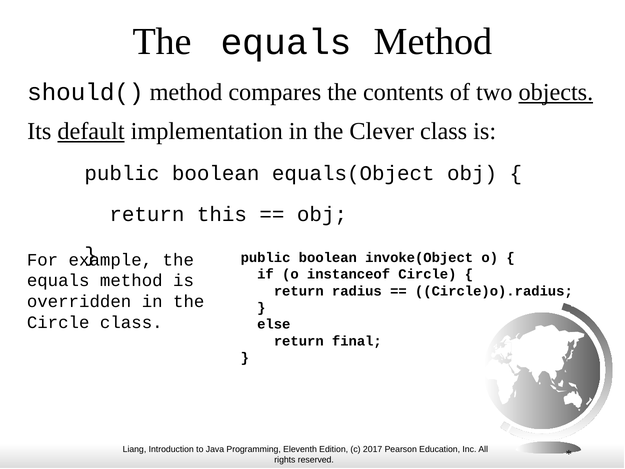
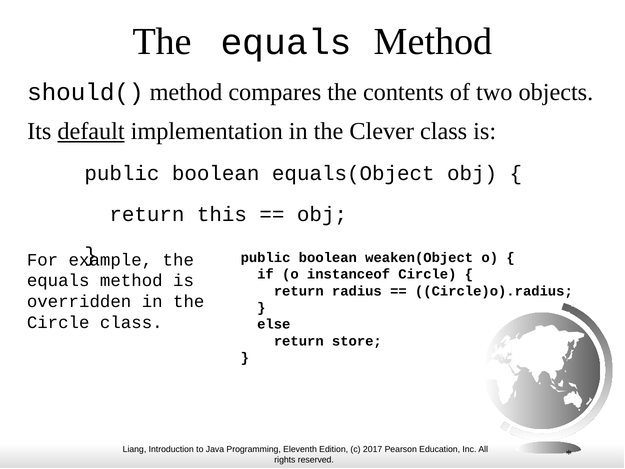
objects underline: present -> none (556, 92)
invoke(Object: invoke(Object -> weaken(Object (419, 257)
final: final -> store (357, 341)
